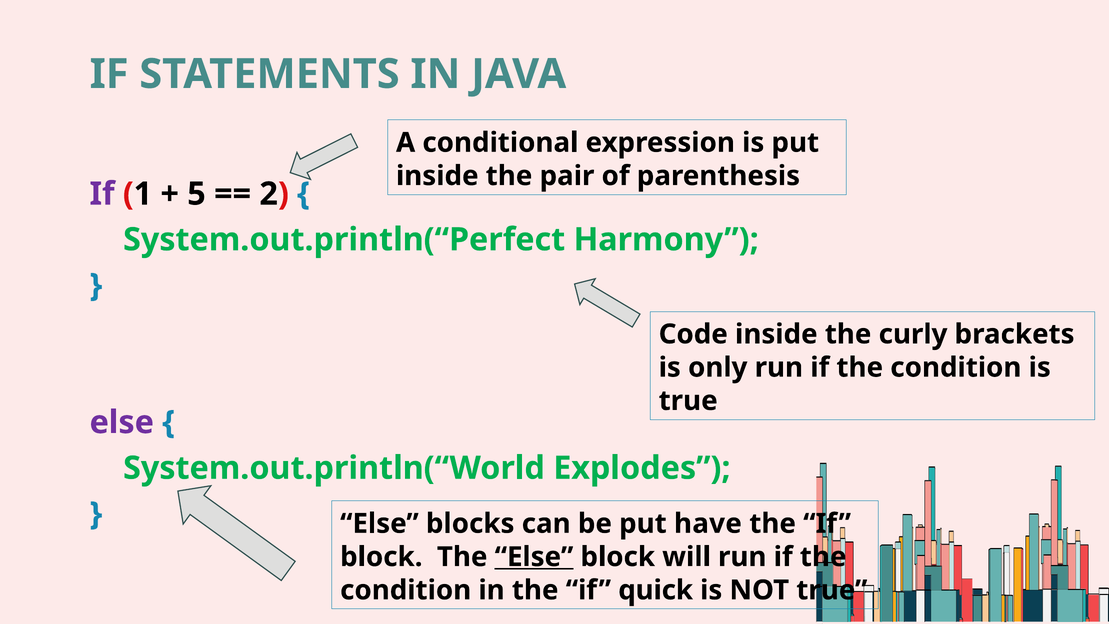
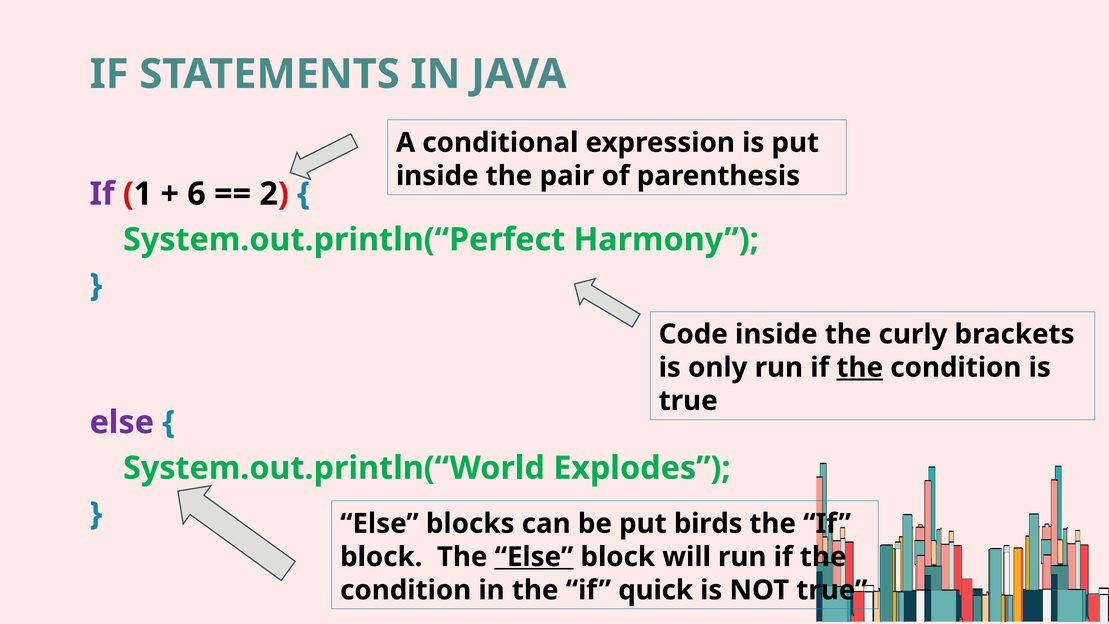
5: 5 -> 6 (196, 194)
the underline: none -> present (860, 367)
have: have -> birds (708, 523)
